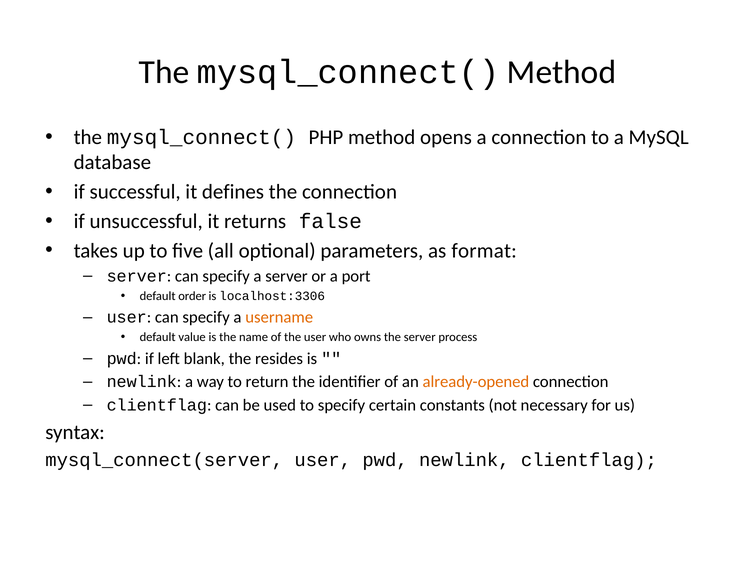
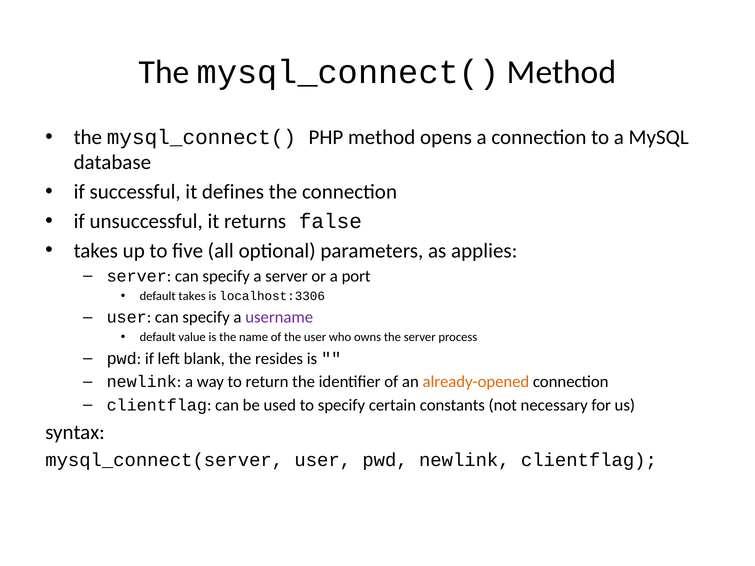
format: format -> applies (484, 251)
default order: order -> takes (192, 296)
username colour: orange -> purple (279, 318)
